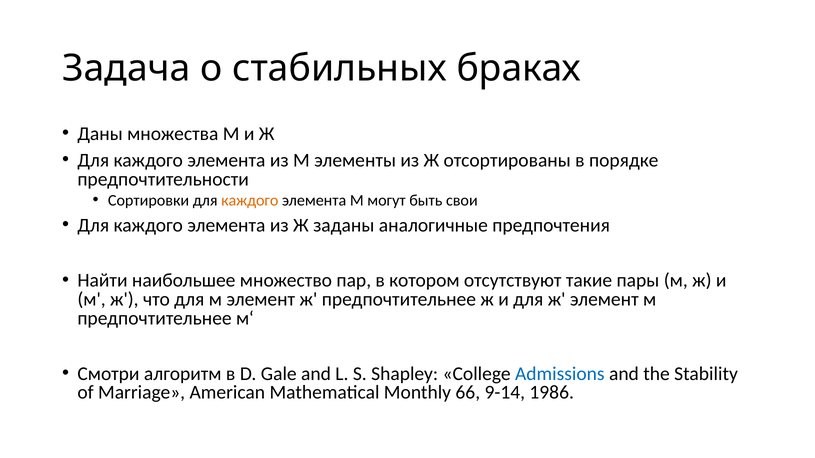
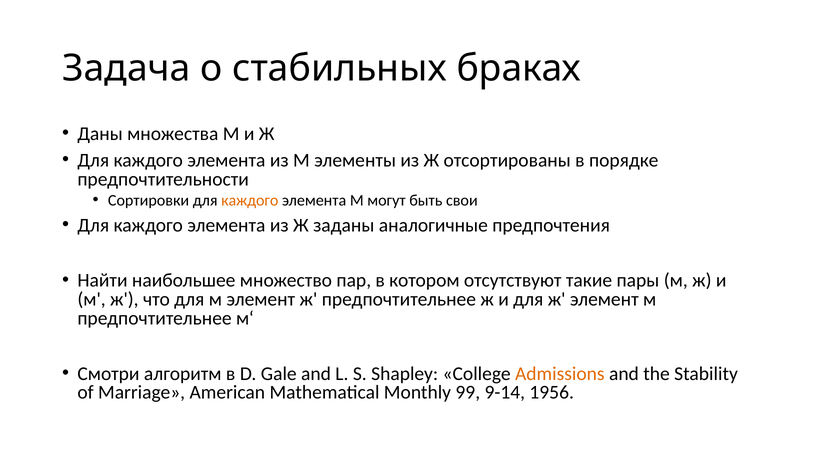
Admissions colour: blue -> orange (560, 374)
66: 66 -> 99 (468, 393)
1986: 1986 -> 1956 (552, 393)
